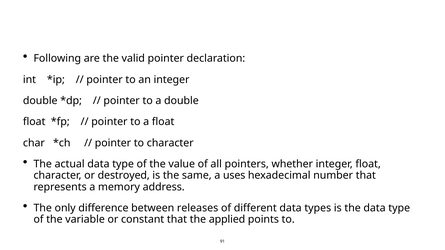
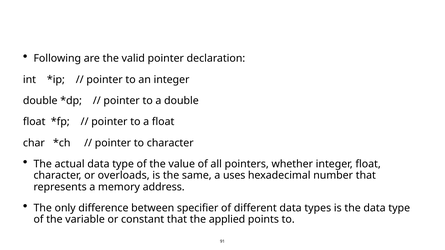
destroyed: destroyed -> overloads (124, 176)
releases: releases -> specifier (198, 208)
